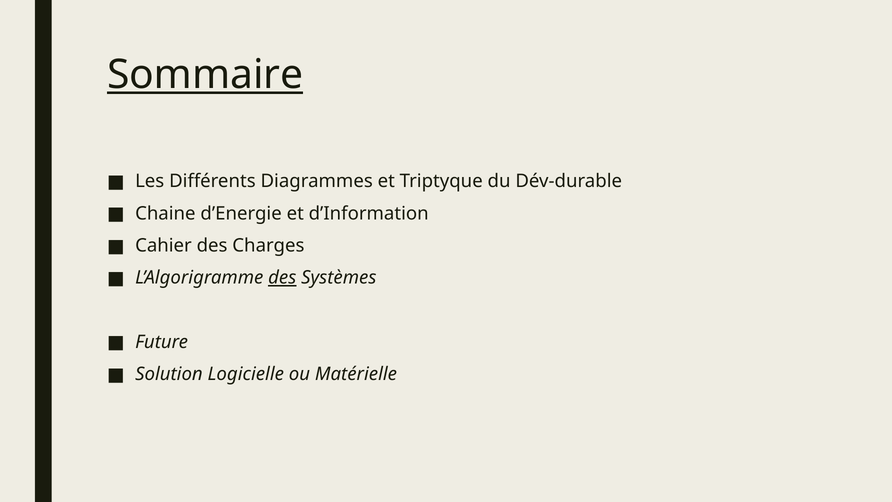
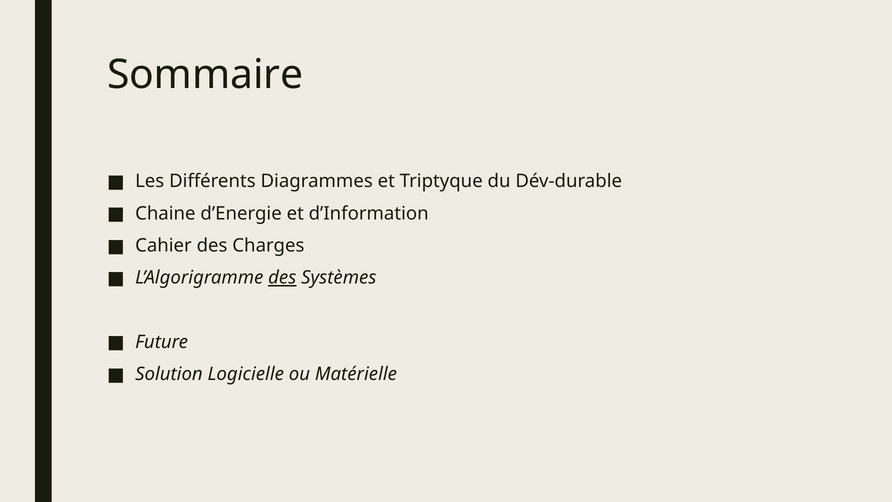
Sommaire underline: present -> none (205, 75)
